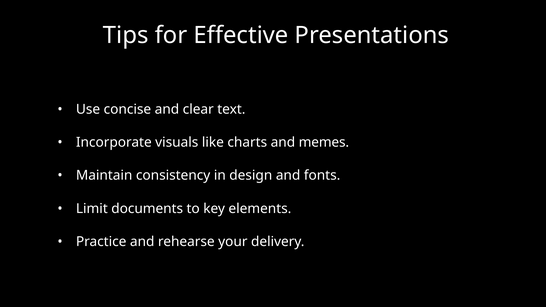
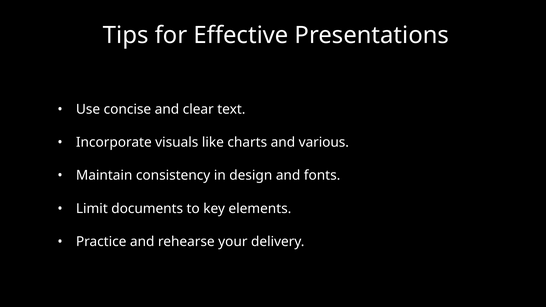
memes: memes -> various (324, 142)
